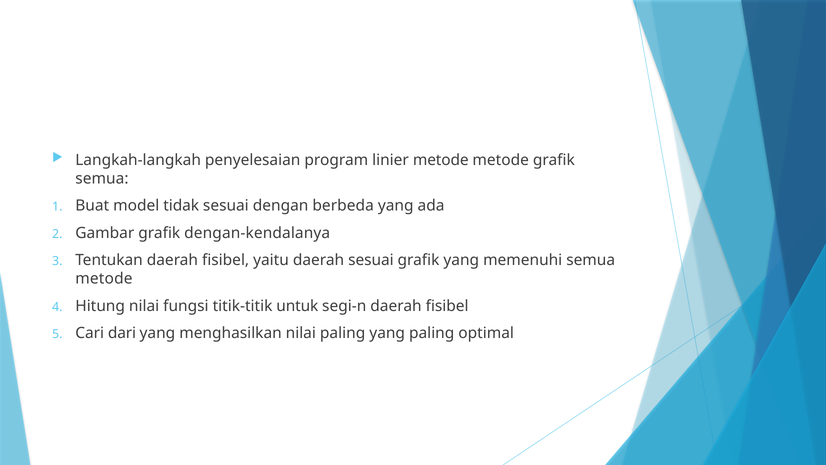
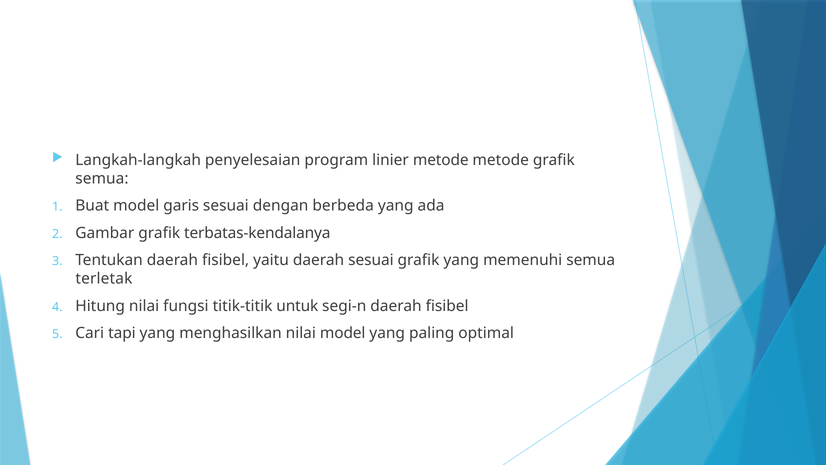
tidak: tidak -> garis (181, 206)
dengan-kendalanya: dengan-kendalanya -> terbatas-kendalanya (257, 233)
metode: metode -> terletak (104, 279)
dari: dari -> tapi (122, 333)
nilai paling: paling -> model (343, 333)
